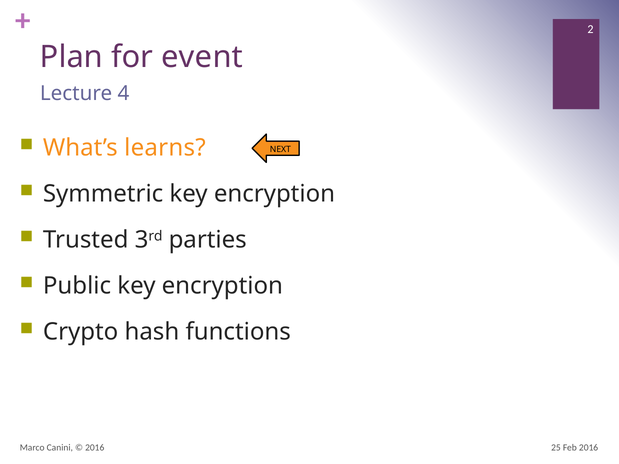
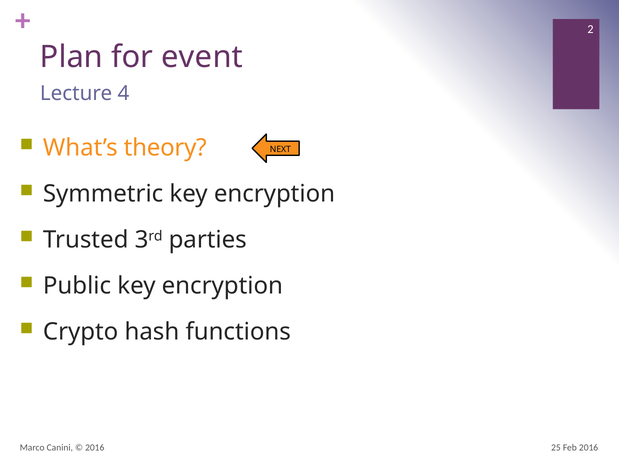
learns: learns -> theory (165, 148)
